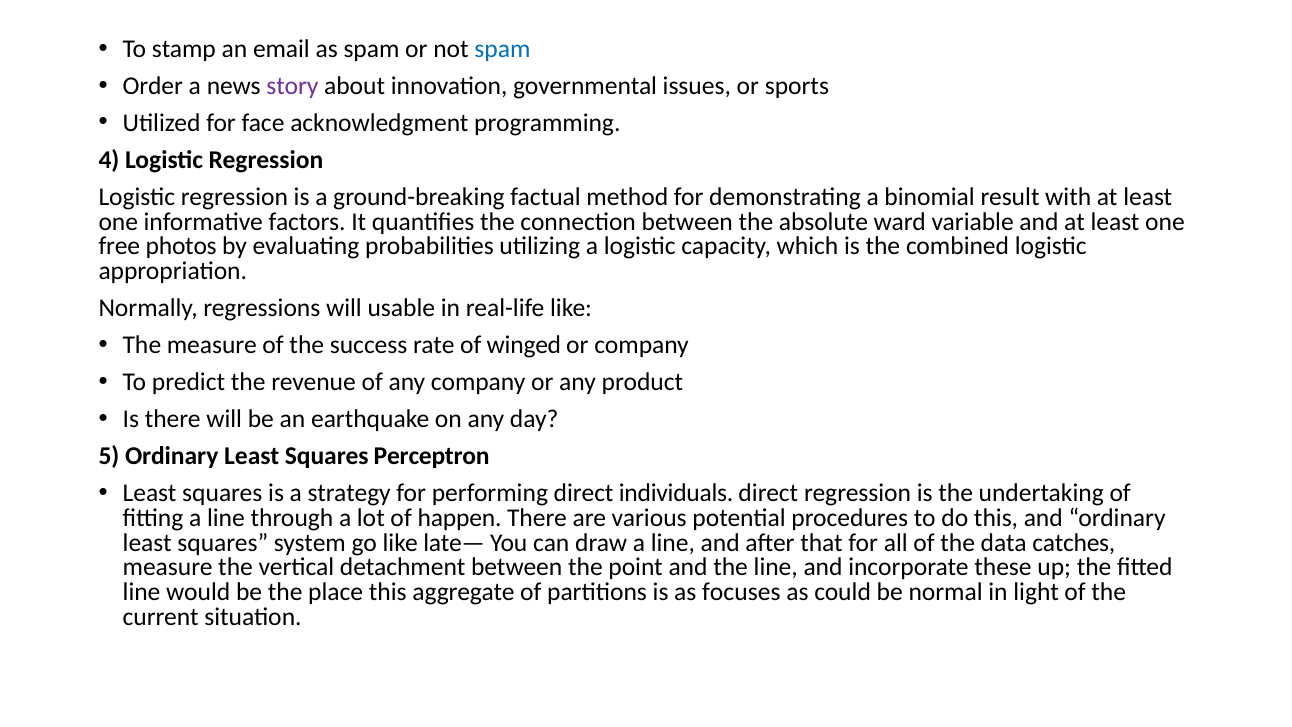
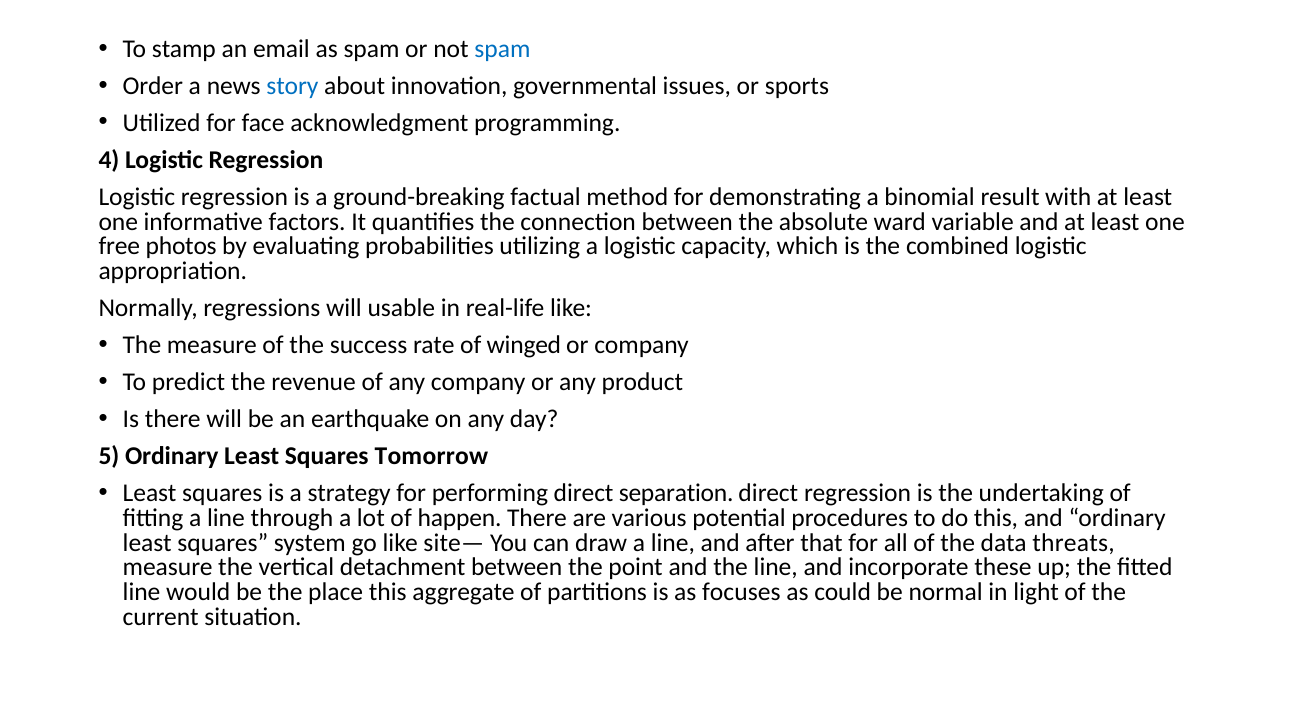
story colour: purple -> blue (292, 86)
Perceptron: Perceptron -> Tomorrow (431, 456)
individuals: individuals -> separation (676, 493)
late—: late— -> site— (454, 543)
catches: catches -> threats (1074, 543)
